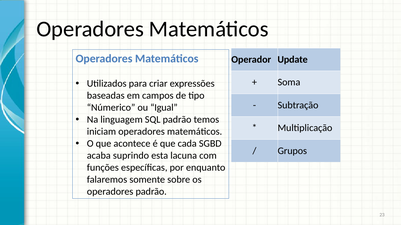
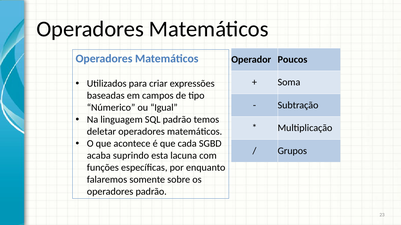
Update: Update -> Poucos (293, 60)
iniciam: iniciam -> deletar (101, 132)
